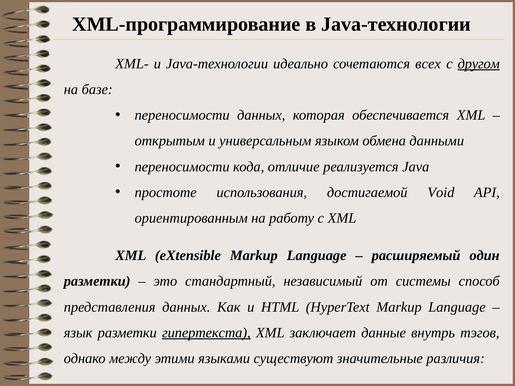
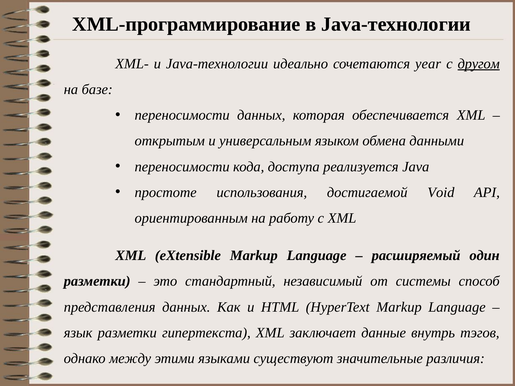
всех: всех -> year (428, 64)
отличие: отличие -> доступа (294, 167)
гипертекста underline: present -> none (206, 333)
